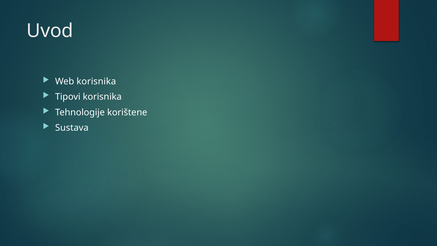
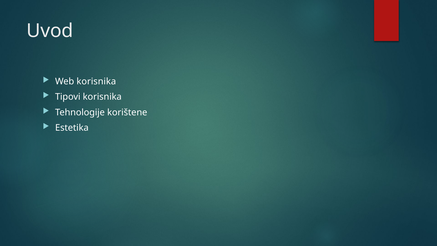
Sustava: Sustava -> Estetika (72, 128)
